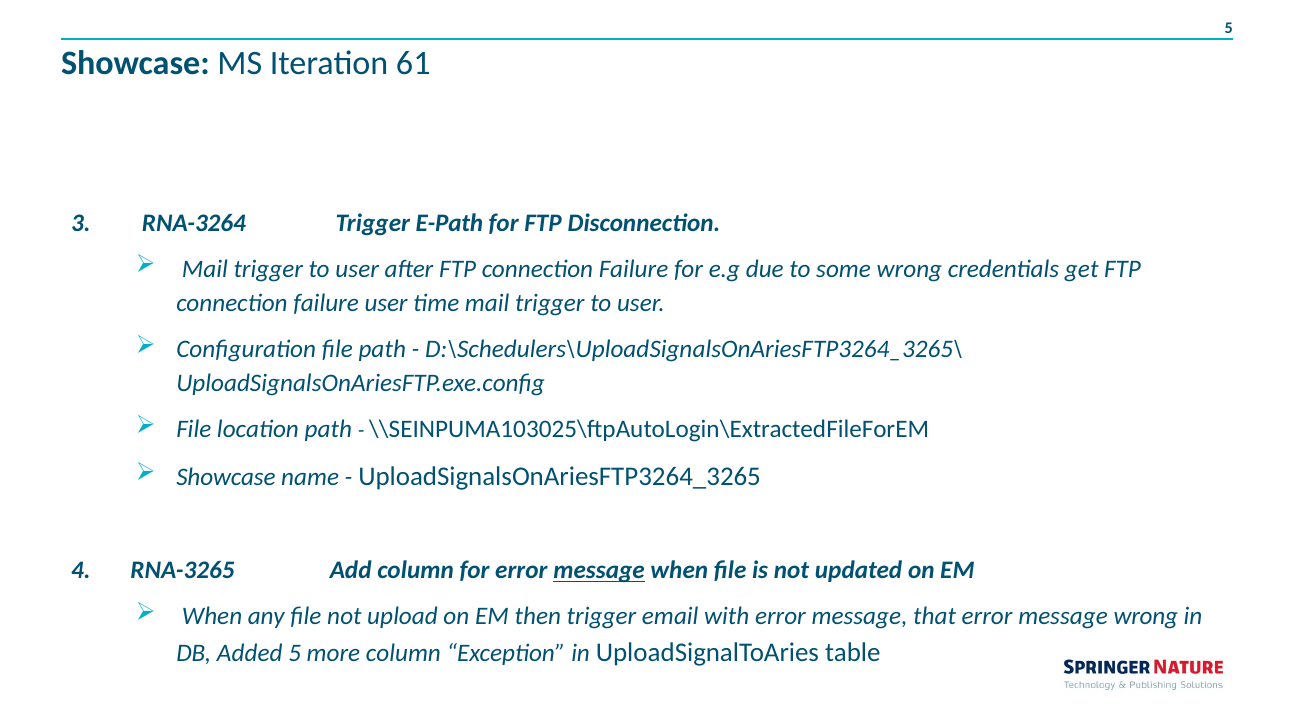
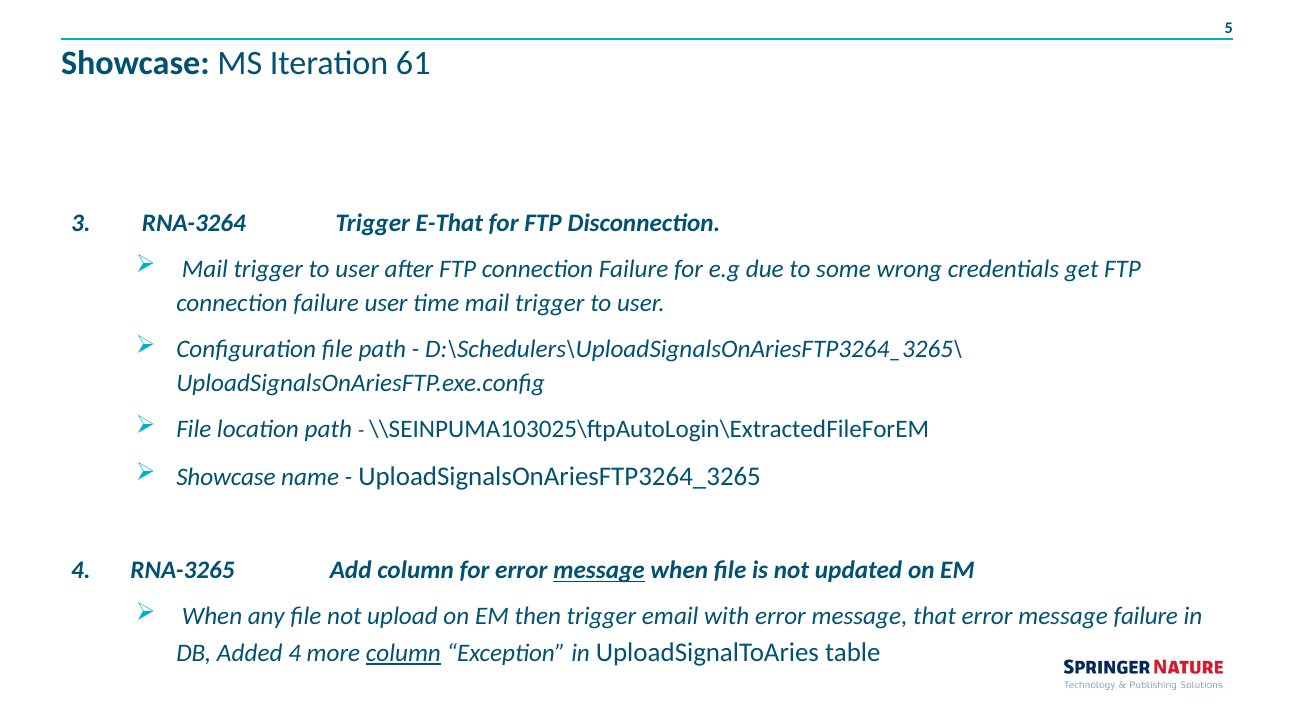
E-Path: E-Path -> E-That (449, 223)
message wrong: wrong -> failure (1146, 616)
Added 5: 5 -> 4 (295, 653)
column underline: none -> present (403, 653)
